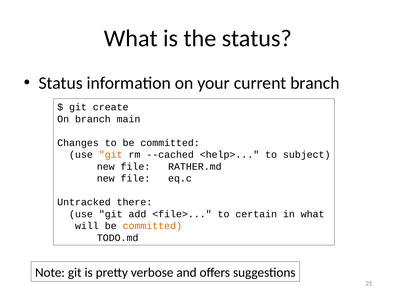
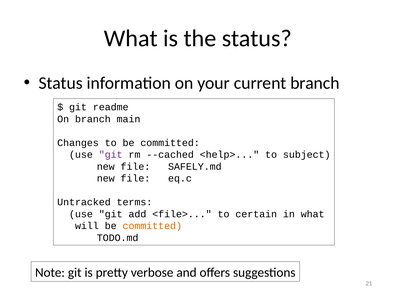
create: create -> readme (111, 107)
git colour: orange -> purple (111, 155)
RATHER.md: RATHER.md -> SAFELY.md (195, 167)
there: there -> terms (134, 202)
